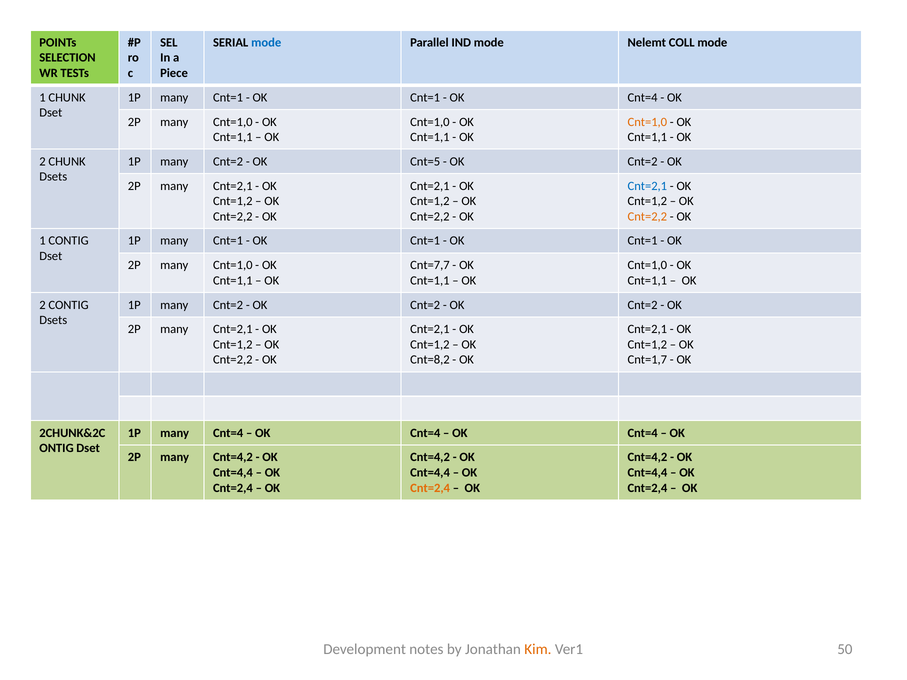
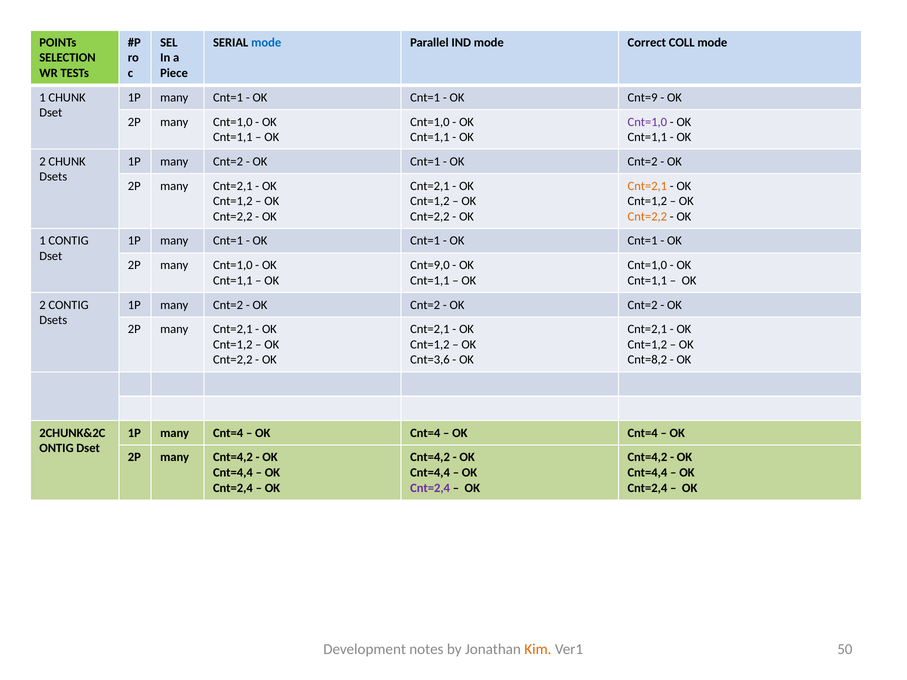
Nelemt: Nelemt -> Correct (647, 43)
Cnt=4: Cnt=4 -> Cnt=9 (643, 98)
Cnt=1,0 colour: orange -> purple (647, 122)
Cnt=5: Cnt=5 -> Cnt=1 (425, 162)
Cnt=2,1 colour: blue -> orange (647, 186)
Cnt=7,7: Cnt=7,7 -> Cnt=9,0 (430, 265)
Cnt=8,2: Cnt=8,2 -> Cnt=3,6 (430, 360)
Cnt=1,7: Cnt=1,7 -> Cnt=8,2 (647, 360)
Cnt=2,4 colour: orange -> purple (430, 488)
